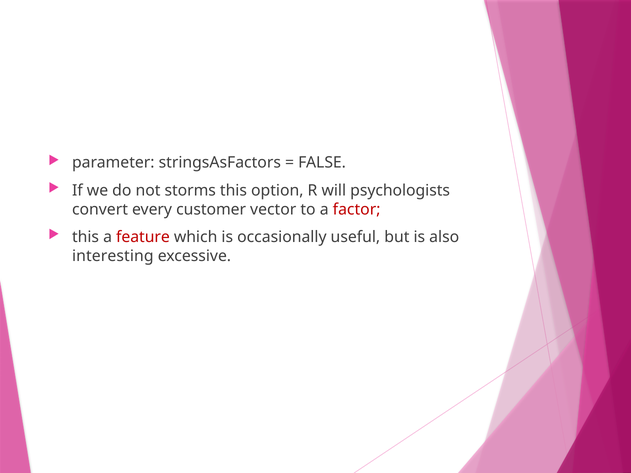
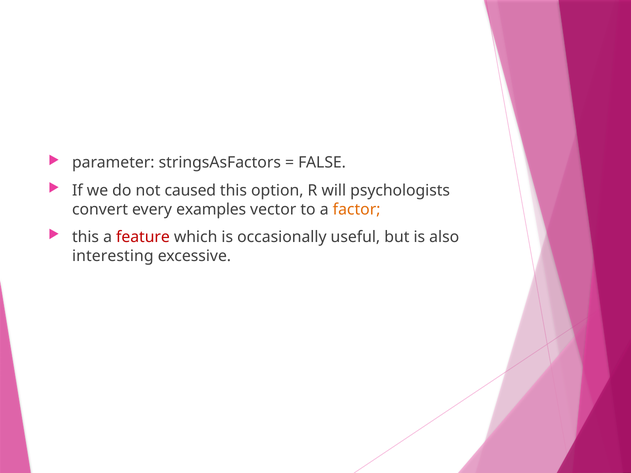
storms: storms -> caused (190, 191)
customer: customer -> examples (211, 209)
factor colour: red -> orange (357, 209)
